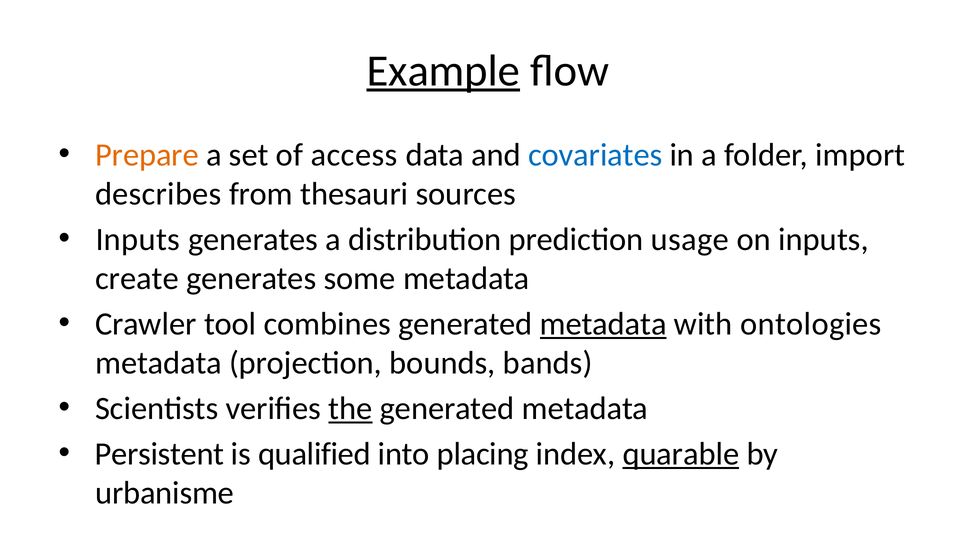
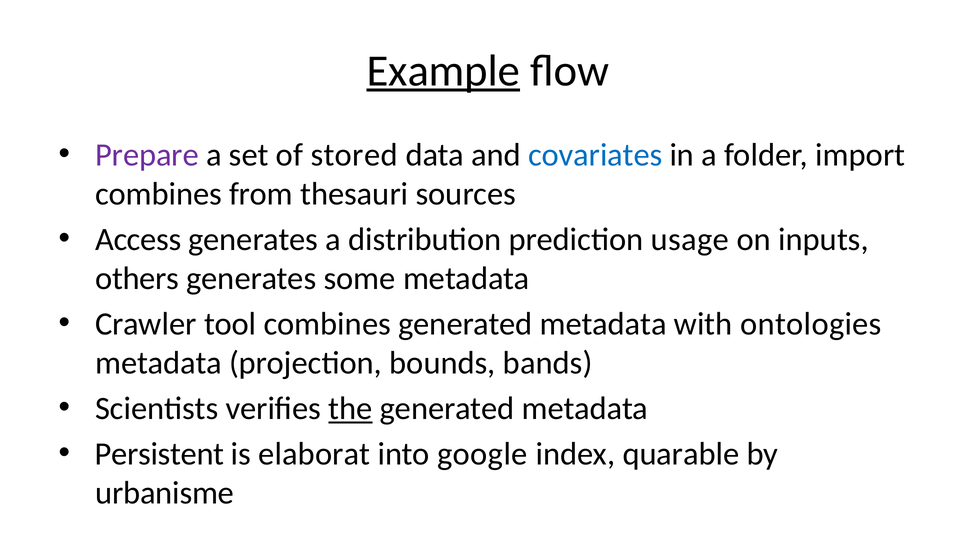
Prepare colour: orange -> purple (147, 155)
access: access -> stored (354, 155)
describes: describes -> combines (159, 194)
Inputs: Inputs -> Access (138, 239)
create: create -> others (137, 278)
metadata underline: present -> none (603, 324)
qualified: qualified -> elaborat (314, 454)
placing: placing -> google (482, 454)
quarable underline: present -> none (681, 454)
